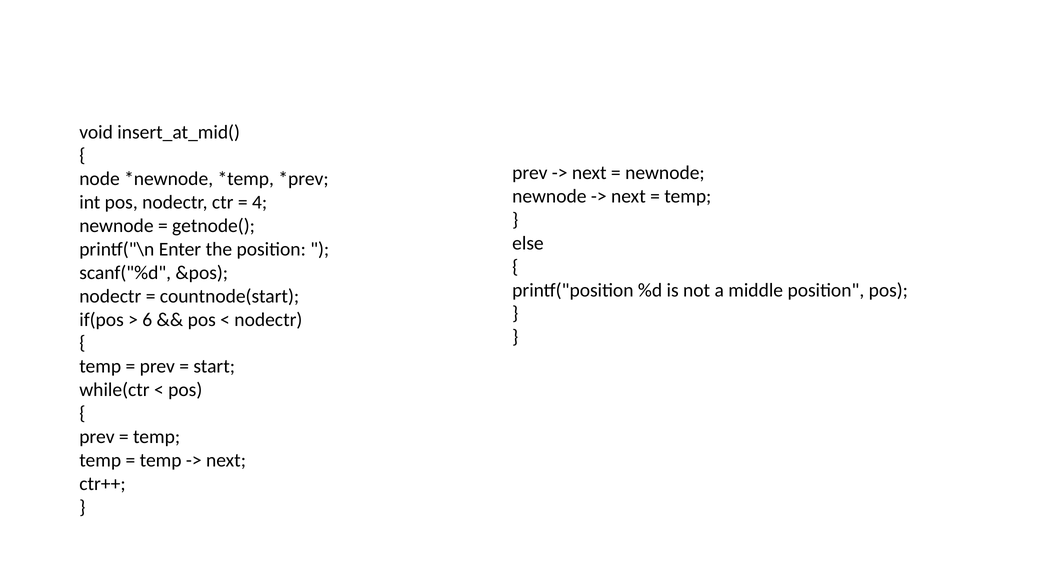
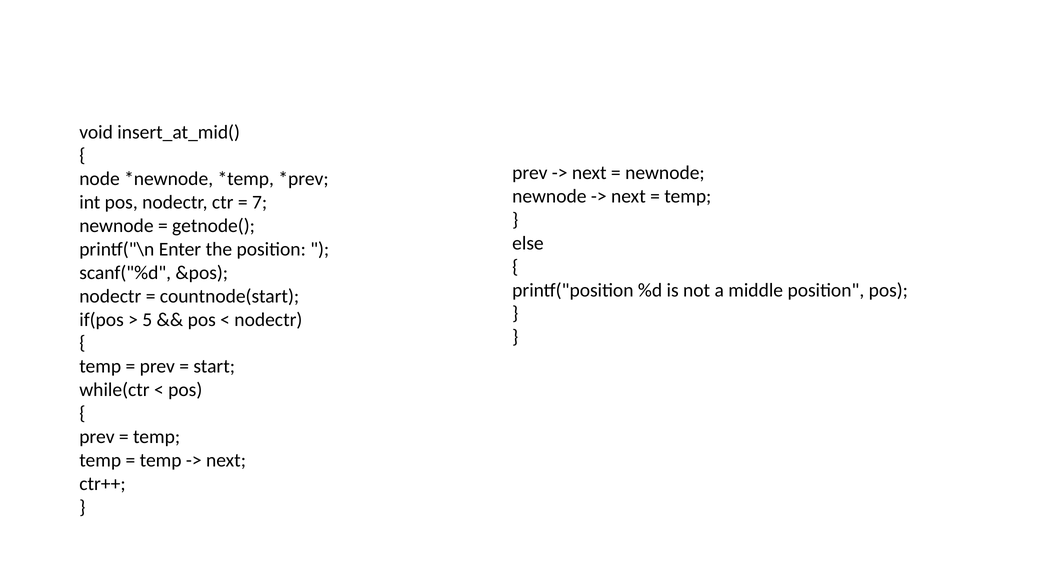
4: 4 -> 7 (260, 202)
6: 6 -> 5 (147, 320)
